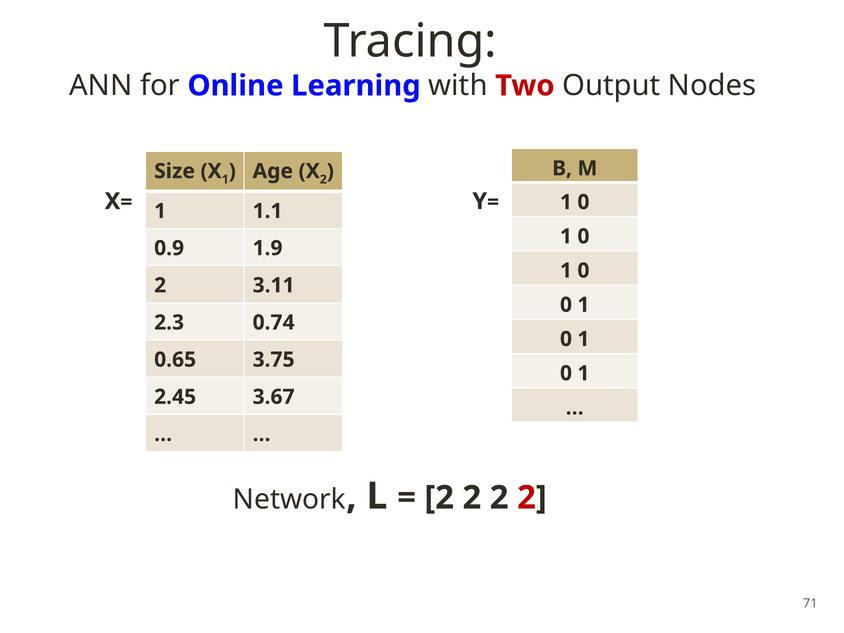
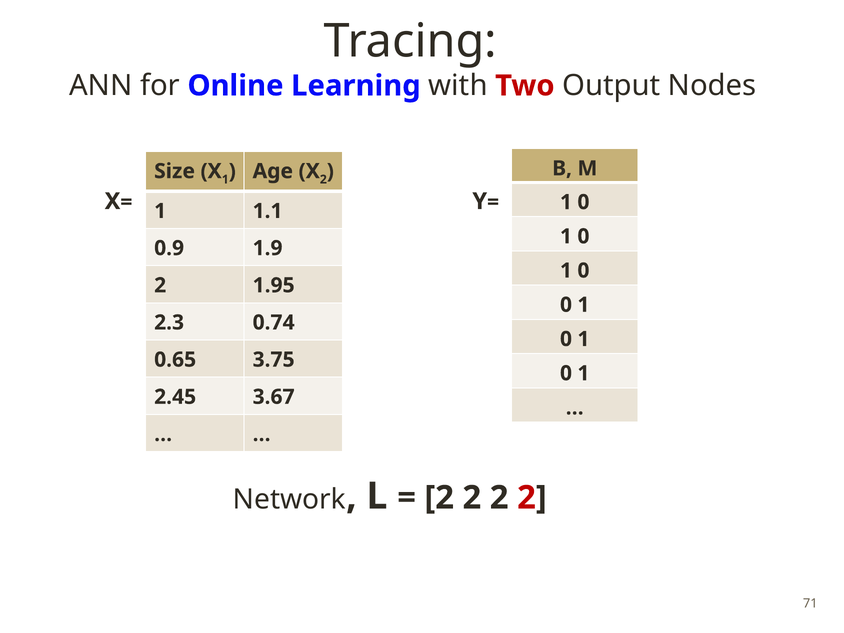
3.11: 3.11 -> 1.95 (274, 285)
